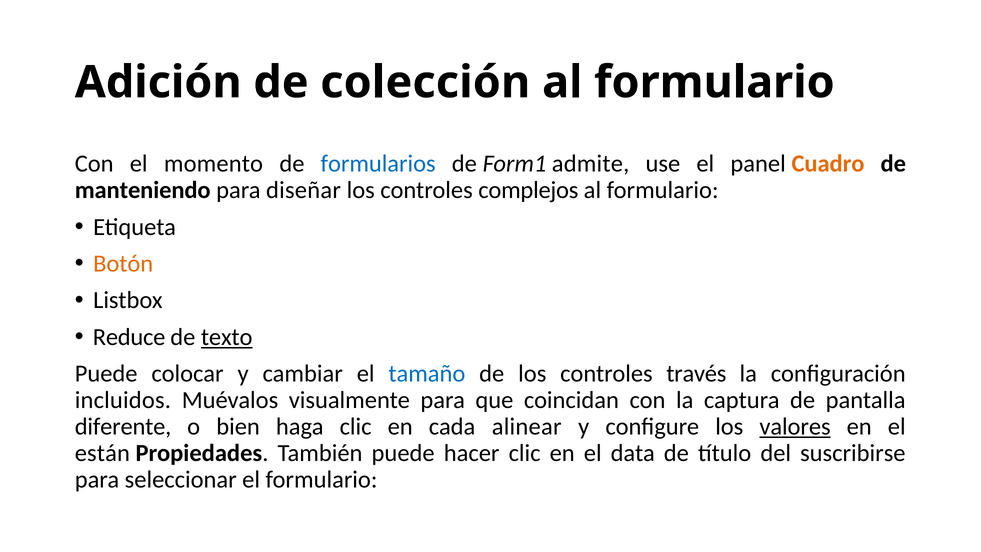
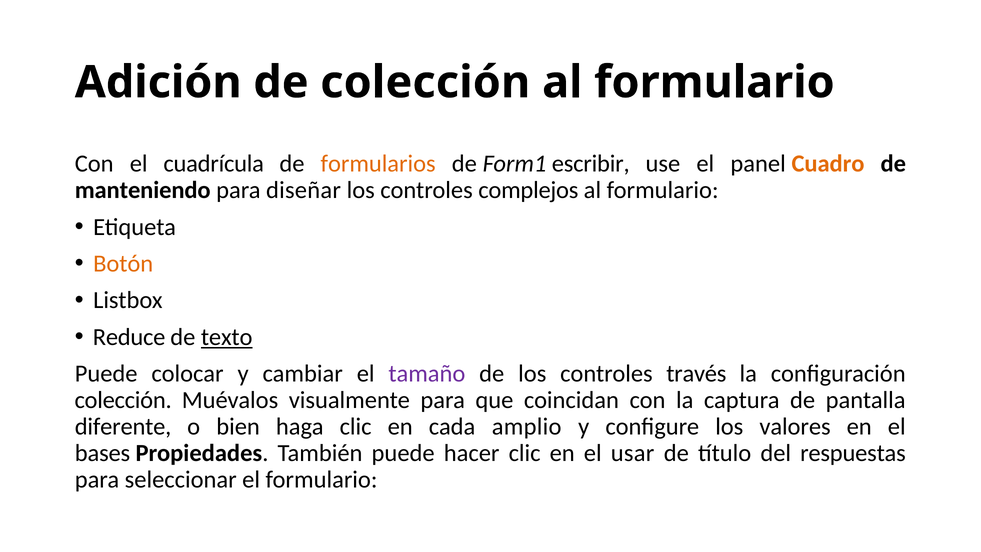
momento: momento -> cuadrícula (214, 164)
formularios colour: blue -> orange (378, 164)
admite: admite -> escribir (591, 164)
tamaño colour: blue -> purple (427, 374)
incluidos: incluidos -> colección (123, 400)
alinear: alinear -> amplio (527, 427)
valores underline: present -> none (795, 427)
están: están -> bases (103, 453)
data: data -> usar (633, 453)
suscribirse: suscribirse -> respuestas (853, 453)
